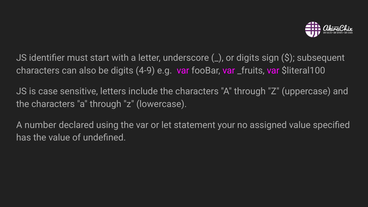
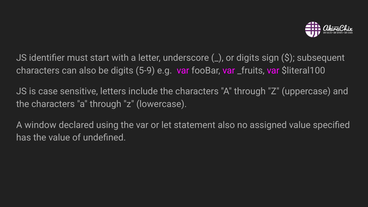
4-9: 4-9 -> 5-9 (145, 71)
number: number -> window (40, 125)
statement your: your -> also (226, 125)
